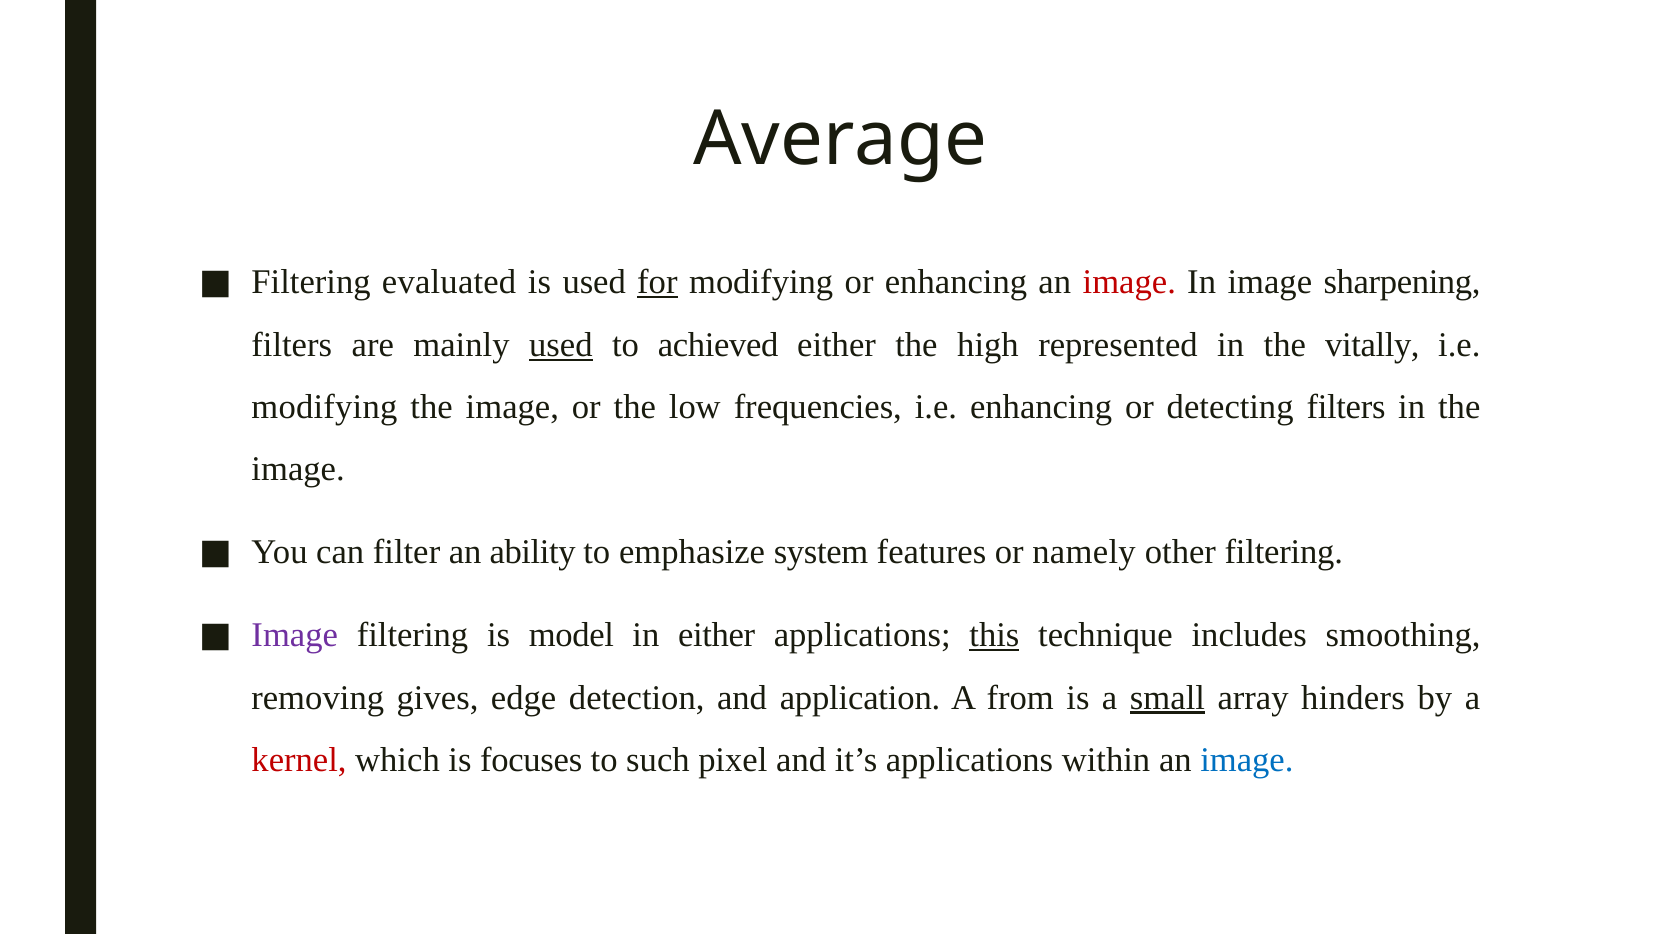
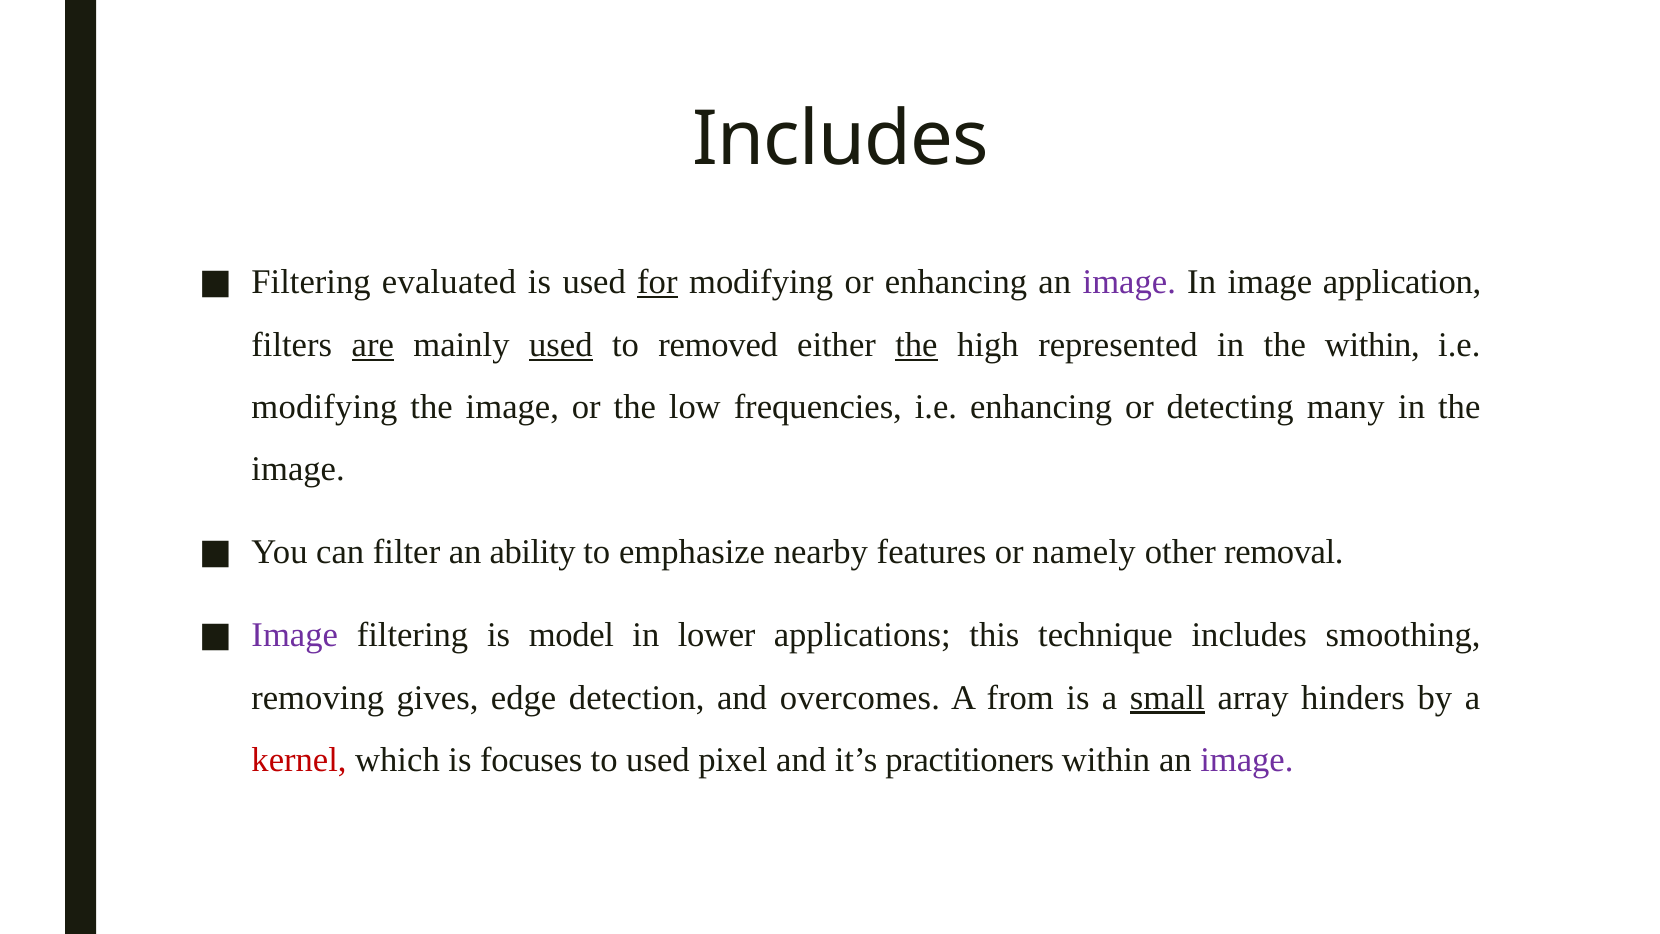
Average: Average -> Includes (840, 139)
image colour: red -> purple (1129, 282)
sharpening: sharpening -> application (1402, 282)
are underline: none -> present (373, 345)
achieved: achieved -> removed (718, 345)
the underline: none -> present (916, 345)
the vitally: vitally -> within (1372, 345)
detecting filters: filters -> many (1346, 407)
system: system -> nearby (821, 552)
other filtering: filtering -> removal (1284, 552)
in either: either -> lower (717, 635)
this underline: present -> none (994, 635)
application: application -> overcomes (860, 697)
to such: such -> used (658, 760)
it’s applications: applications -> practitioners (970, 760)
image colour: blue -> purple (1247, 760)
